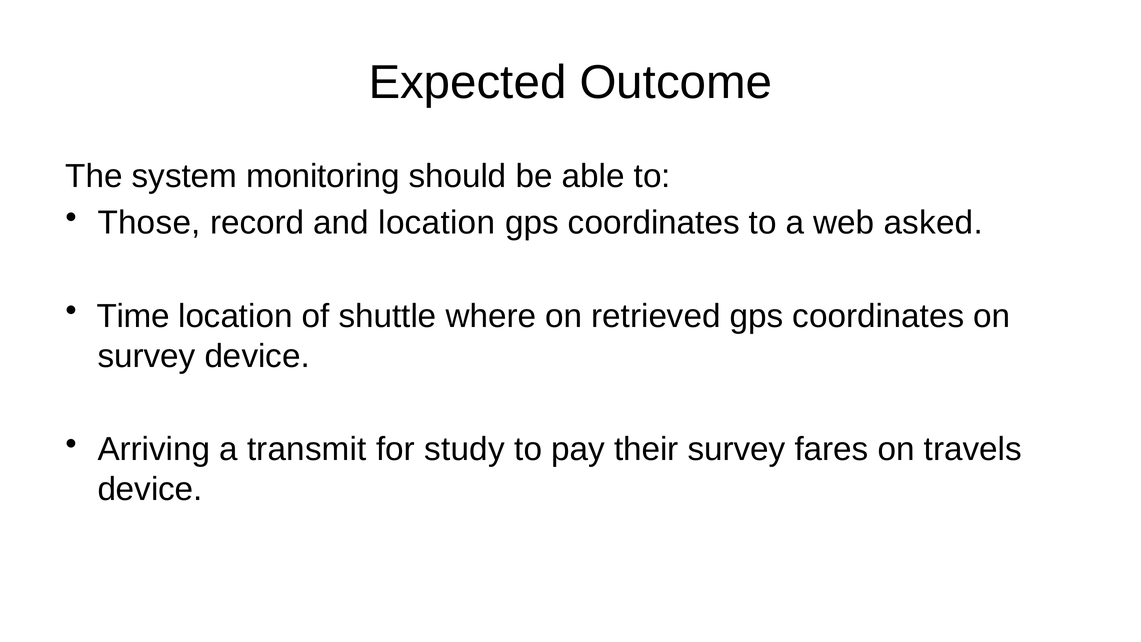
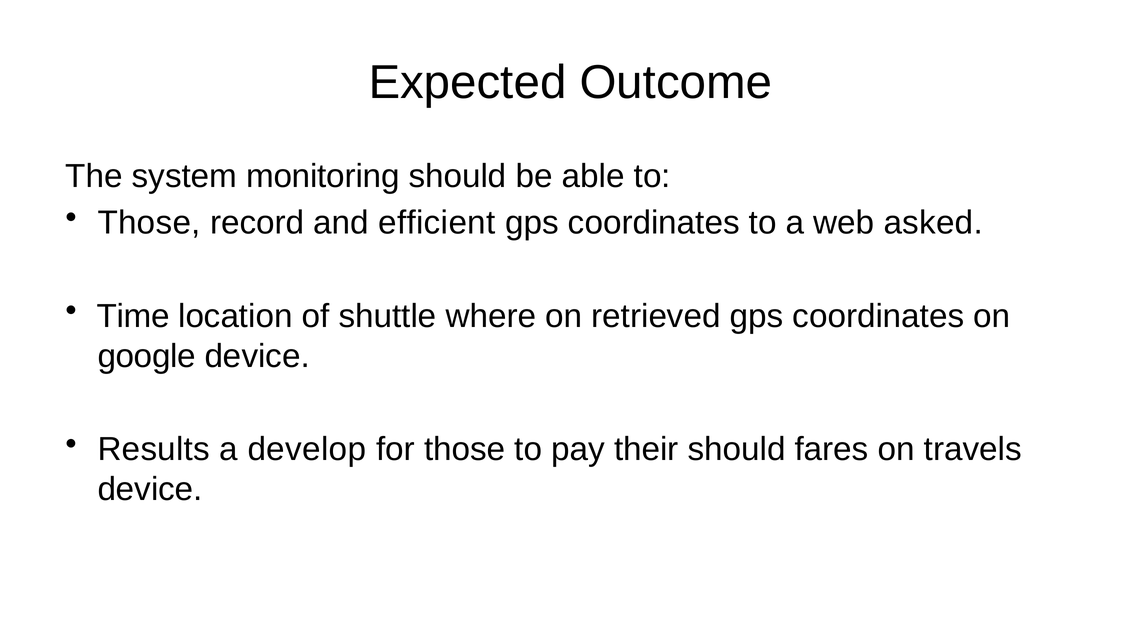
and location: location -> efficient (437, 223)
survey: survey -> google (147, 356)
Arriving: Arriving -> Results (154, 449)
transmit: transmit -> develop (307, 449)
for study: study -> those (465, 449)
their survey: survey -> should (737, 449)
